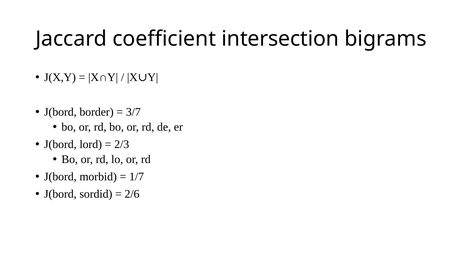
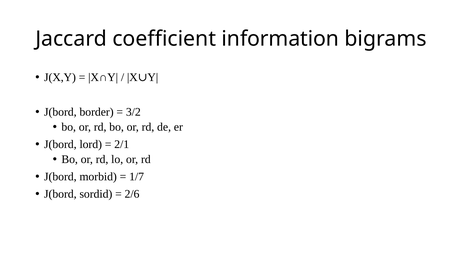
intersection: intersection -> information (280, 39)
3/7: 3/7 -> 3/2 (133, 112)
2/3: 2/3 -> 2/1 (122, 144)
